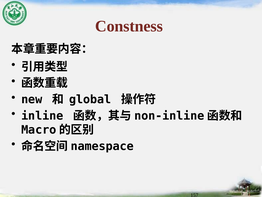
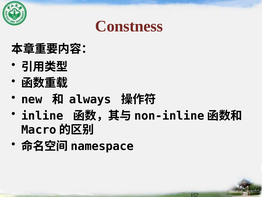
global: global -> always (90, 99)
